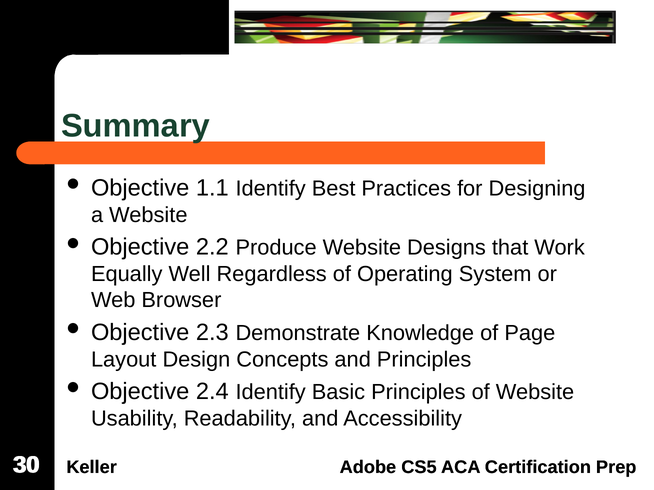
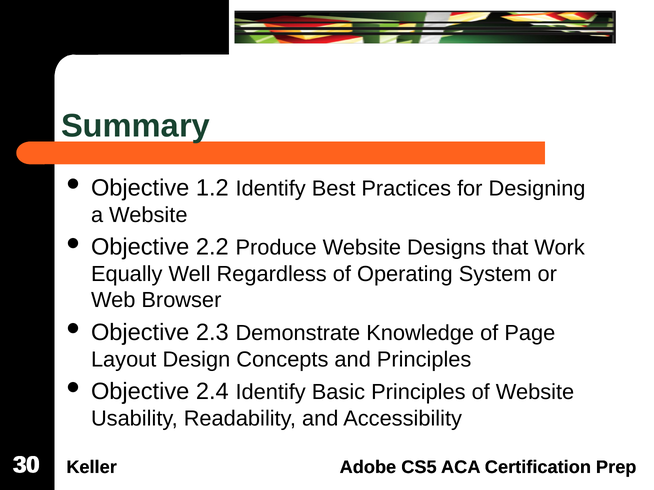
1.1: 1.1 -> 1.2 (212, 188)
